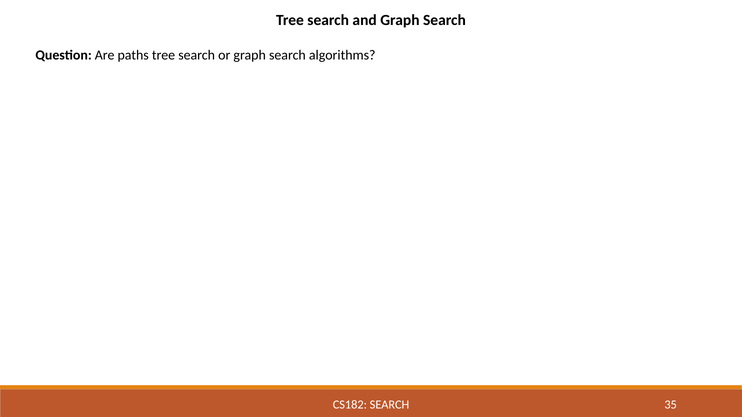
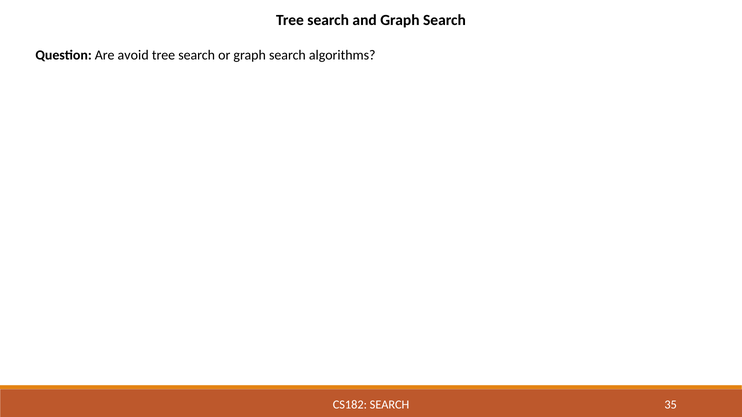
paths: paths -> avoid (133, 55)
